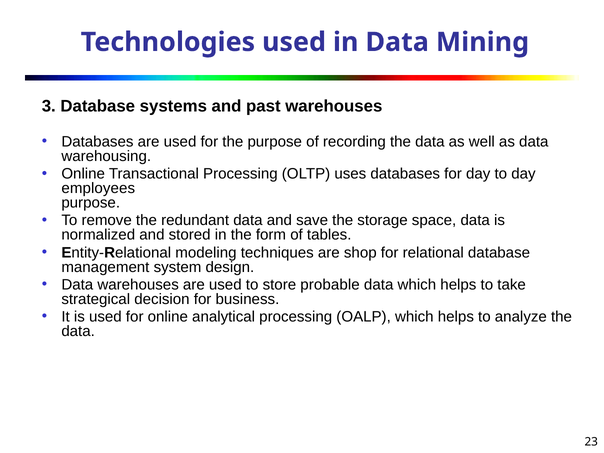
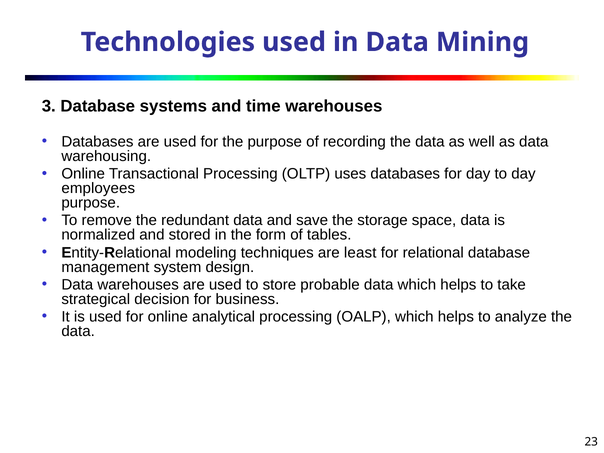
past: past -> time (263, 106)
shop: shop -> least (360, 253)
